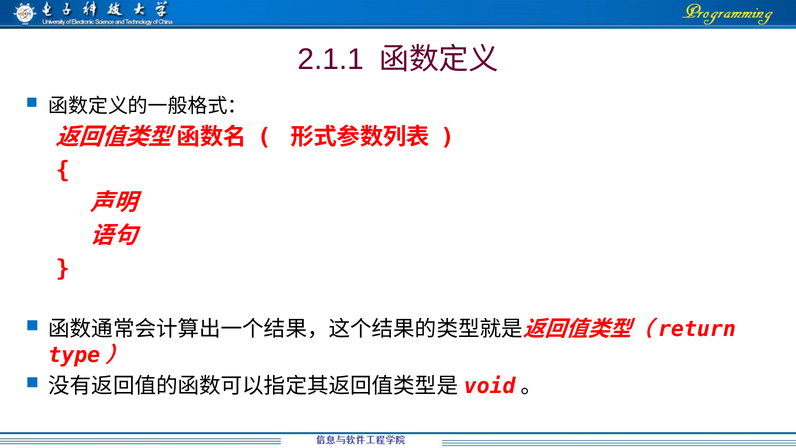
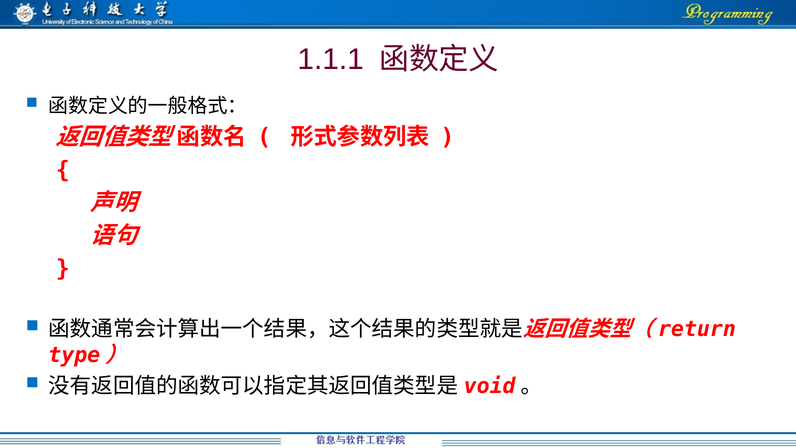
2.1.1: 2.1.1 -> 1.1.1 (331, 59)
